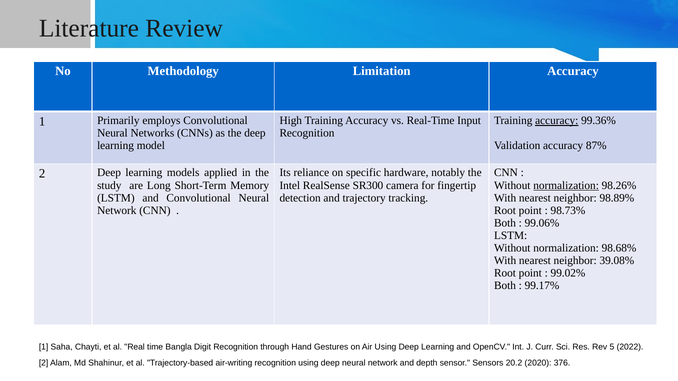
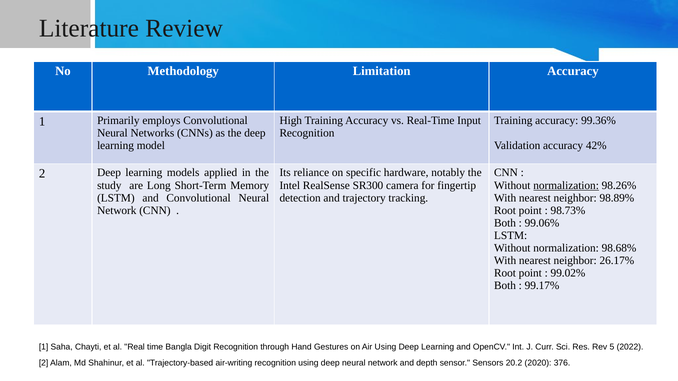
accuracy underline: present -> none (557, 121)
87%: 87% -> 42% (596, 146)
39.08%: 39.08% -> 26.17% (617, 261)
